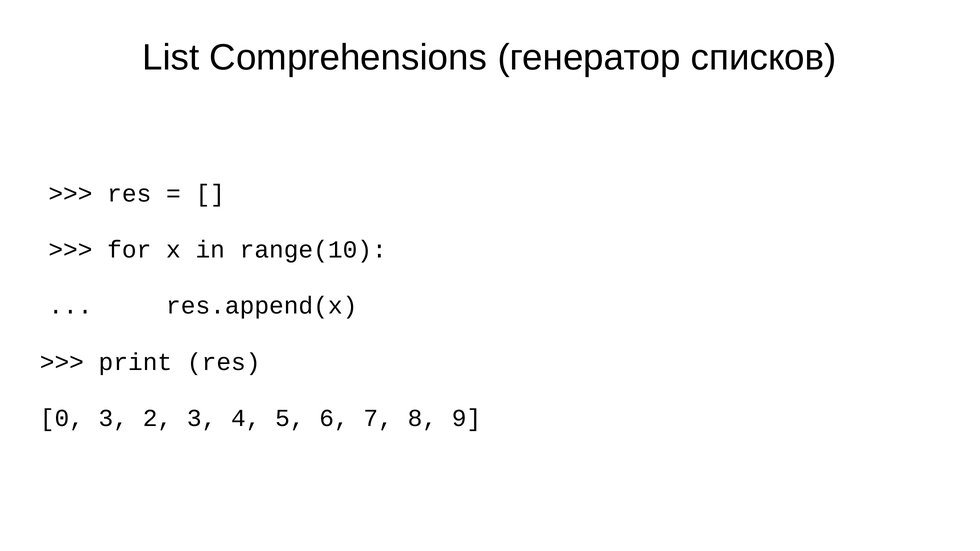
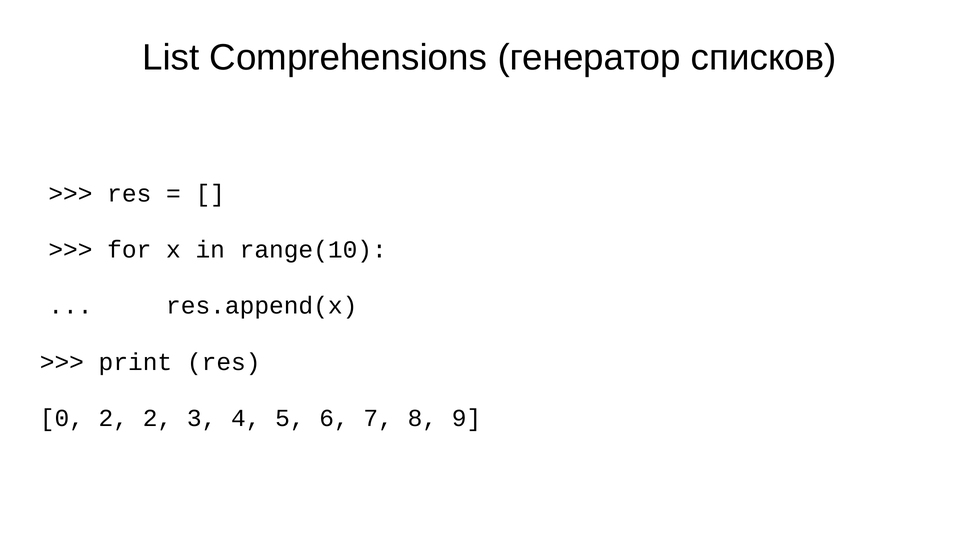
0 3: 3 -> 2 (113, 418)
